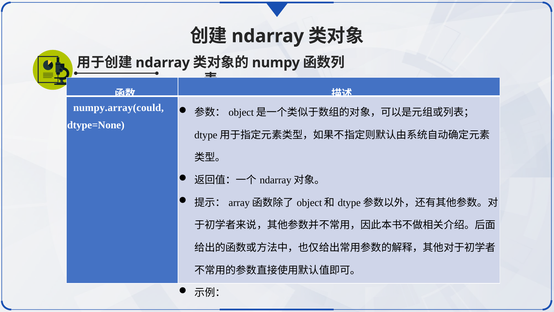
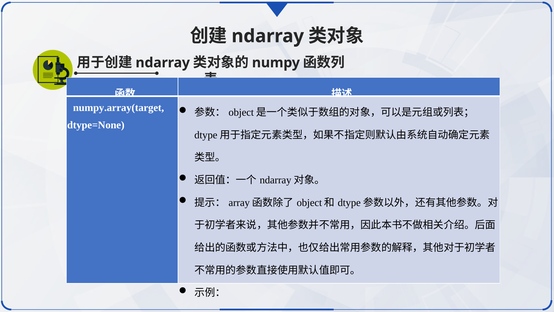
numpy.array(could: numpy.array(could -> numpy.array(target (119, 108)
